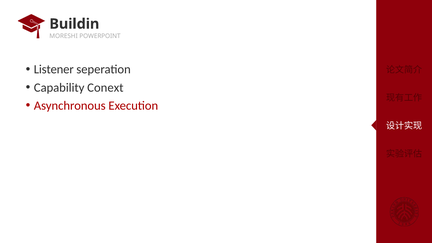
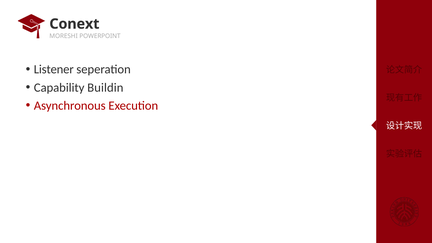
Buildin: Buildin -> Conext (74, 24)
Conext: Conext -> Buildin (105, 88)
